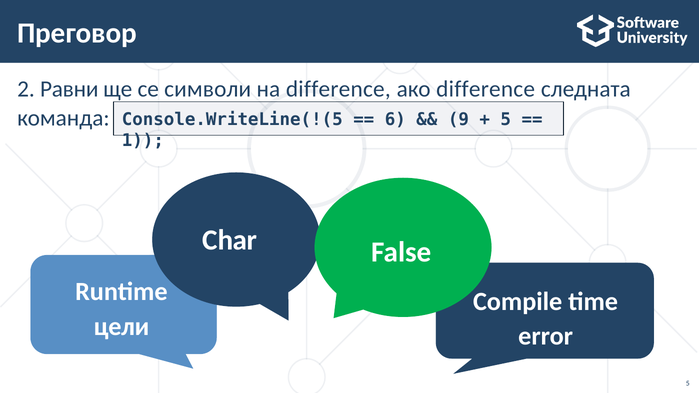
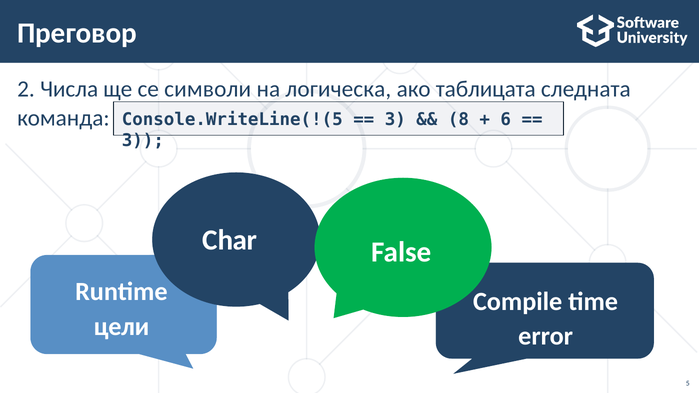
Равни: Равни -> Числа (69, 89)
на difference: difference -> логическа (338, 89)
ако difference: difference -> таблицата (486, 89)
6: 6 -> 3 (395, 120)
9: 9 -> 8 (458, 120)
5: 5 -> 6 (506, 120)
1: 1 -> 3 (143, 141)
